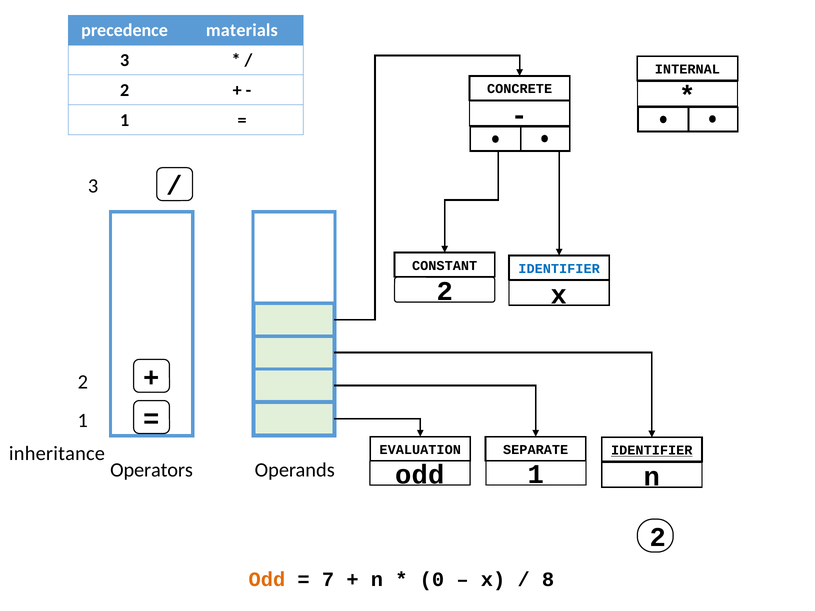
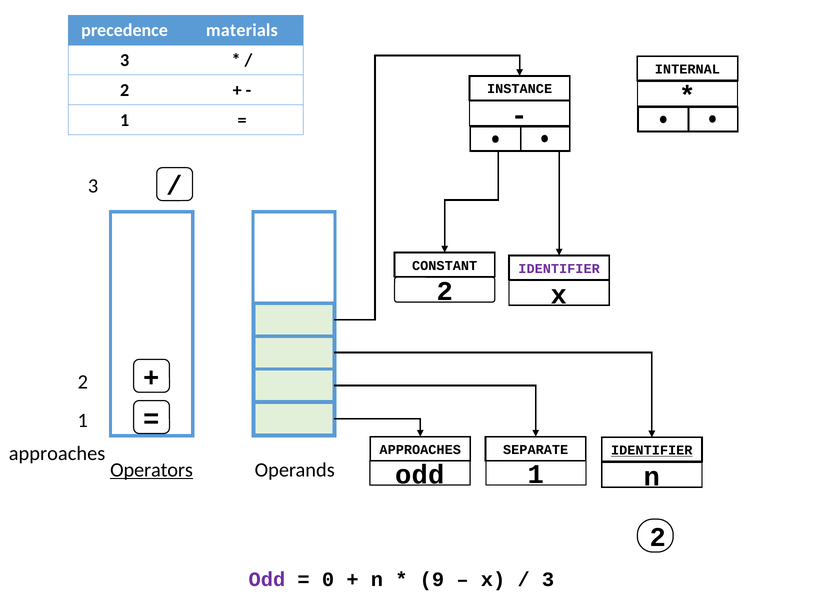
CONCRETE: CONCRETE -> INSTANCE (520, 89)
IDENTIFIER colour: blue -> purple (559, 269)
EVALUATION: EVALUATION -> APPROACHES (420, 450)
inheritance: inheritance -> approaches (57, 454)
Operators underline: none -> present (152, 470)
Odd colour: orange -> purple (267, 580)
7: 7 -> 0 (328, 580)
0: 0 -> 9 (432, 580)
8: 8 -> 3 (548, 580)
